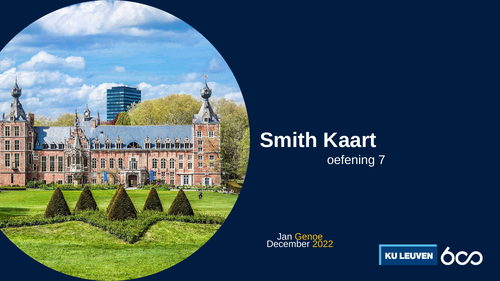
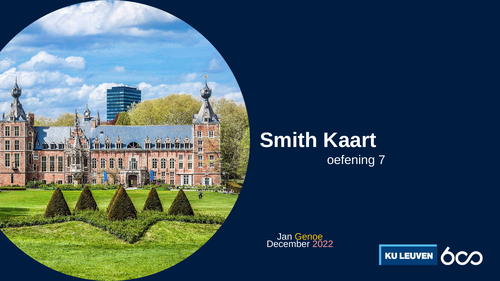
2022 colour: yellow -> pink (323, 244)
